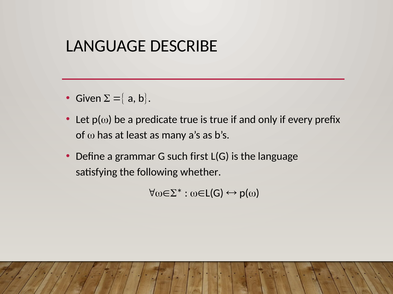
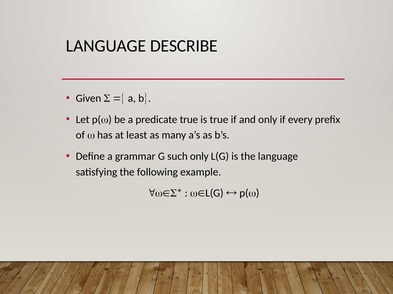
such first: first -> only (199, 157)
whether: whether -> example (201, 172)
